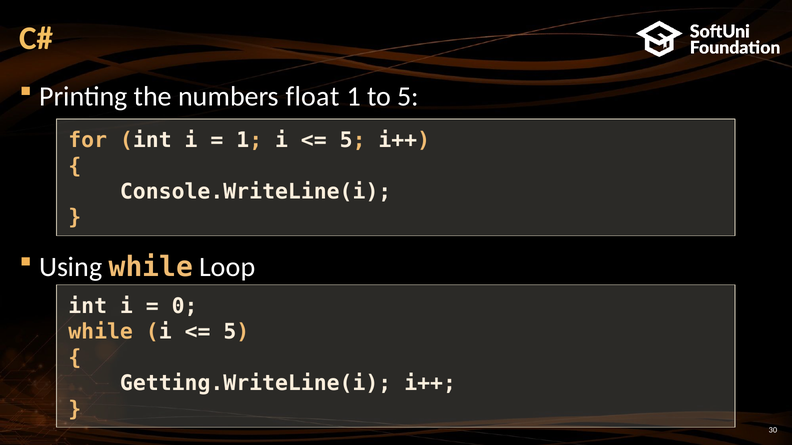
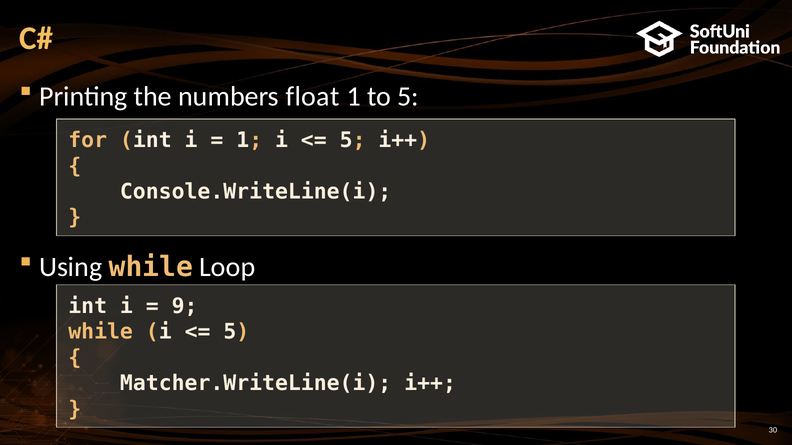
0: 0 -> 9 (185, 307)
Getting.WriteLine(i: Getting.WriteLine(i -> Matcher.WriteLine(i (256, 384)
